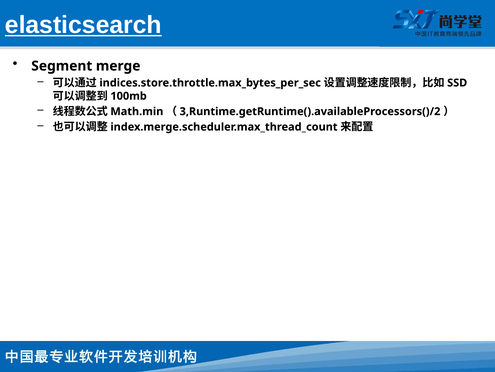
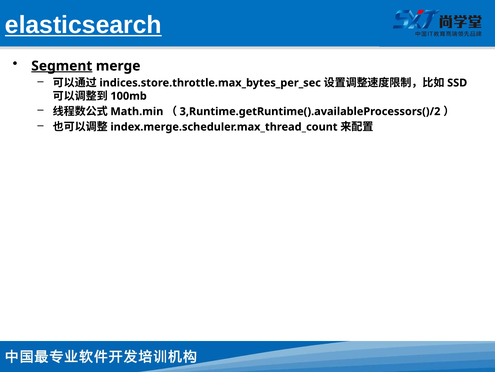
Segment underline: none -> present (62, 66)
